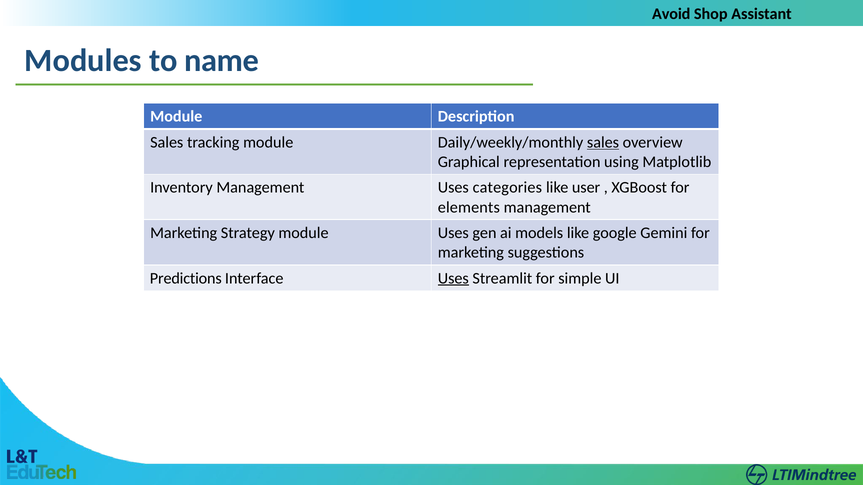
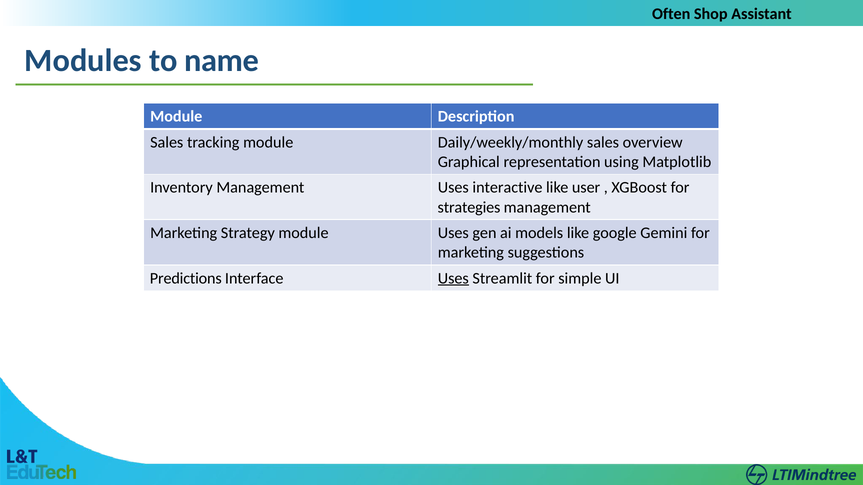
Avoid: Avoid -> Often (671, 14)
sales underline: present -> none (603, 142)
categories: categories -> interactive (507, 188)
elements: elements -> strategies (469, 208)
